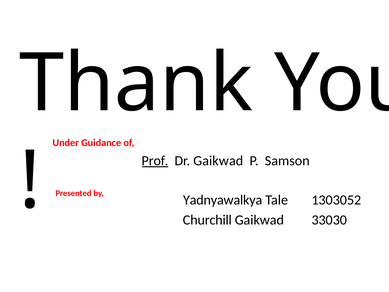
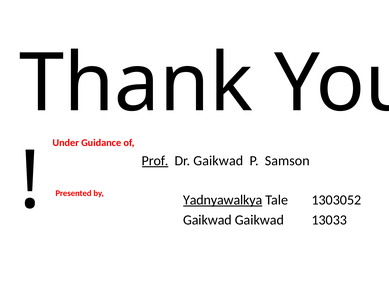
Yadnyawalkya underline: none -> present (223, 200)
Churchill: Churchill -> Gaikwad (207, 220)
33030: 33030 -> 13033 (329, 220)
